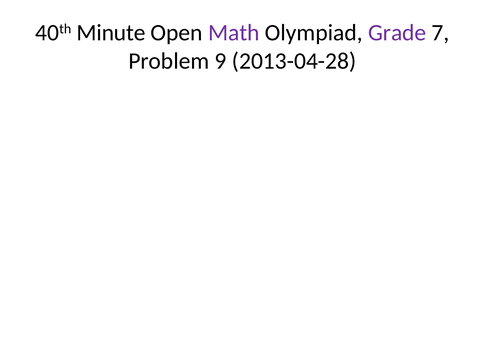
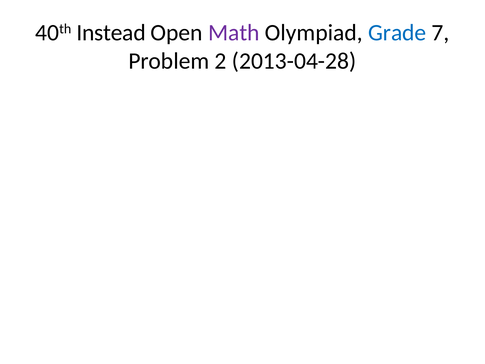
Minute: Minute -> Instead (111, 33)
Grade colour: purple -> blue (397, 33)
9: 9 -> 2 (221, 61)
